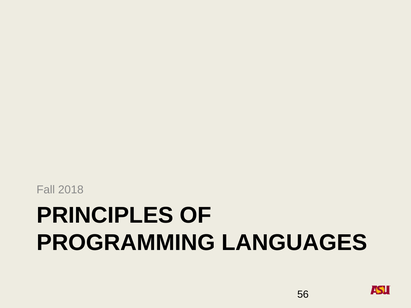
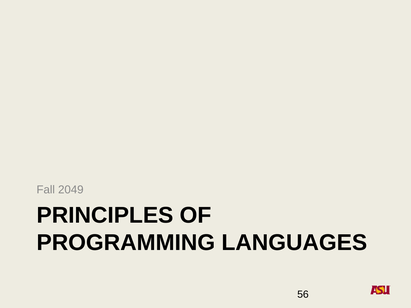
2018: 2018 -> 2049 (71, 190)
